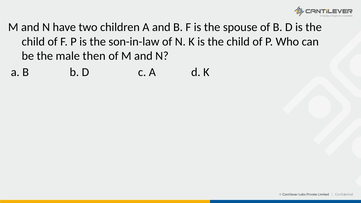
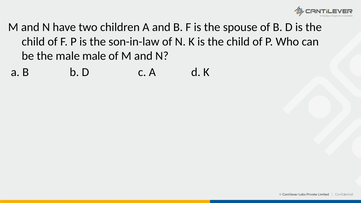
male then: then -> male (94, 56)
